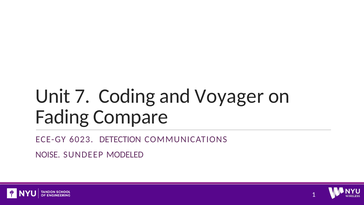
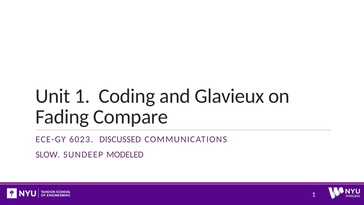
Unit 7: 7 -> 1 (82, 96)
Voyager: Voyager -> Glavieux (229, 96)
DETECTION: DETECTION -> DISCUSSED (120, 139)
NOISE: NOISE -> SLOW (48, 154)
